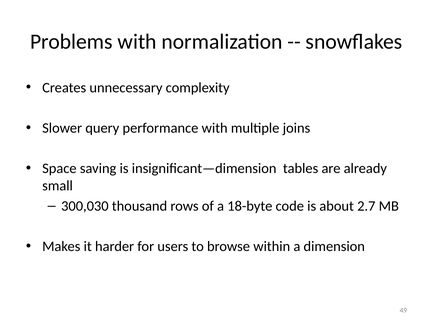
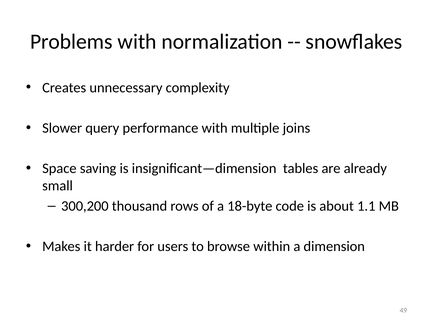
300,030: 300,030 -> 300,200 (85, 206)
2.7: 2.7 -> 1.1 (366, 206)
